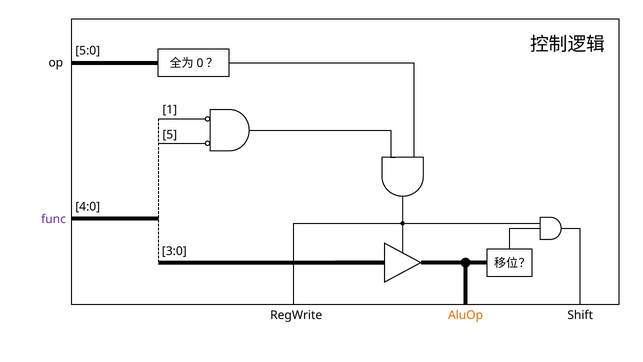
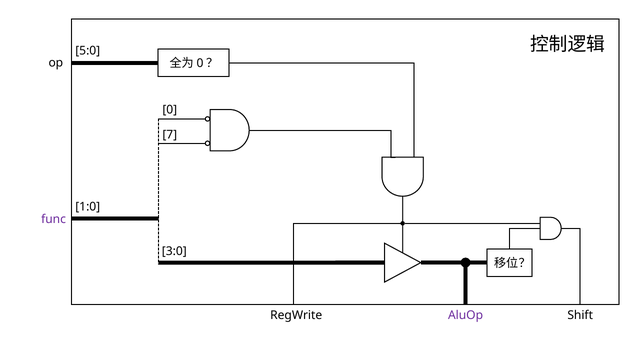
1: 1 -> 0 (170, 110)
5: 5 -> 7 (170, 135)
4:0: 4:0 -> 1:0 (88, 207)
AluOp colour: orange -> purple (466, 315)
